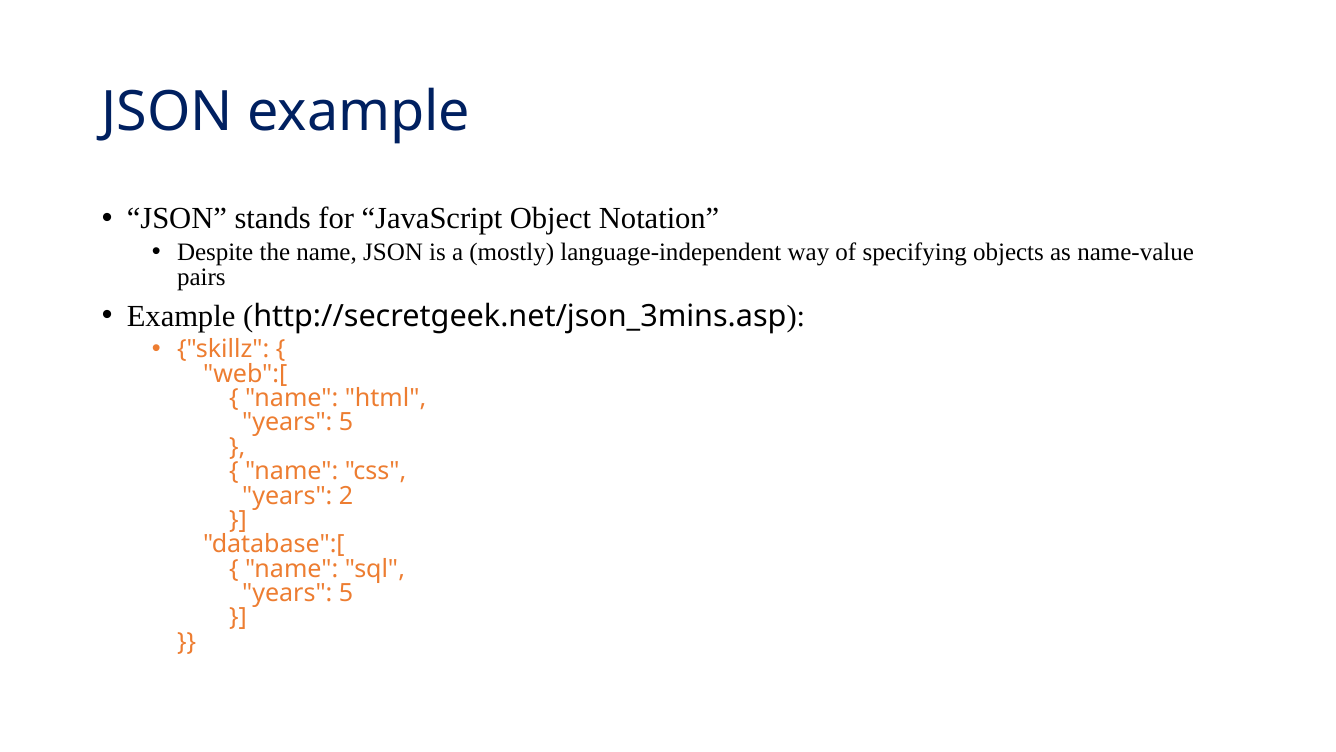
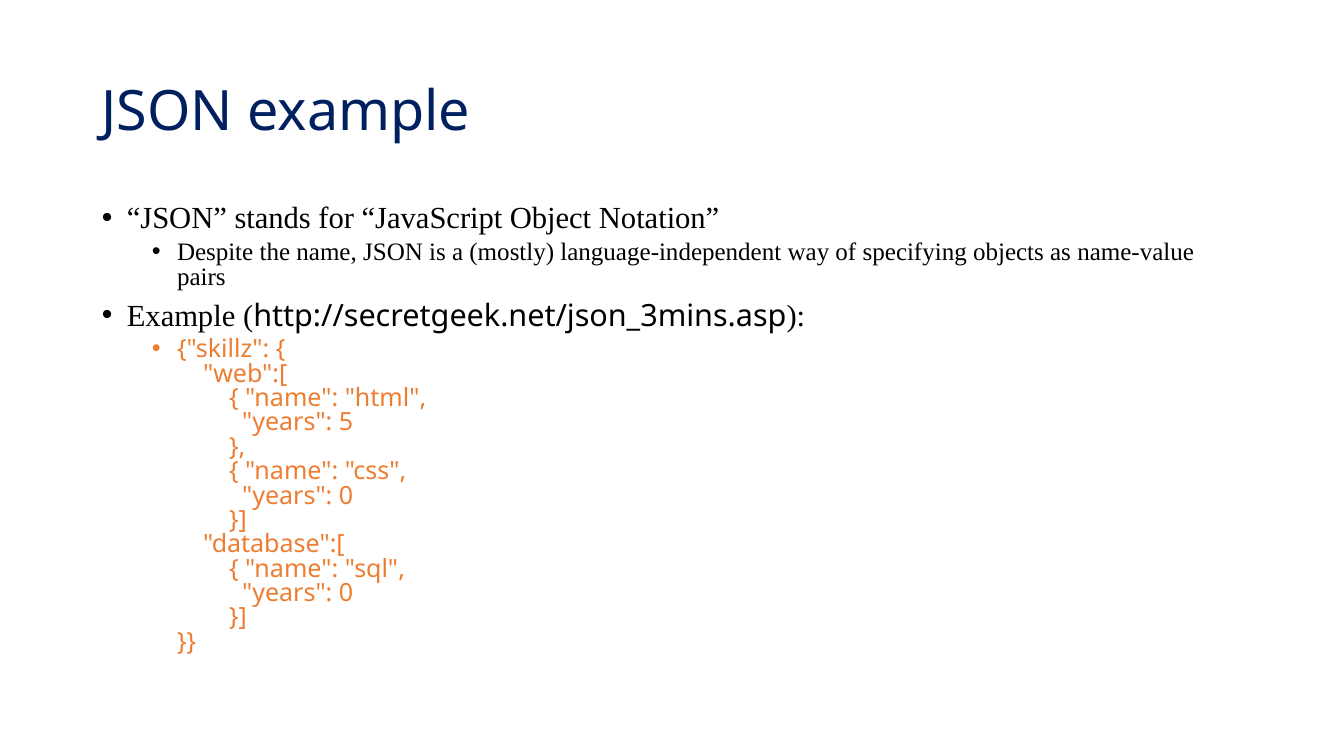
2: 2 -> 0 (346, 495)
5: 5 -> 0 (346, 593)
